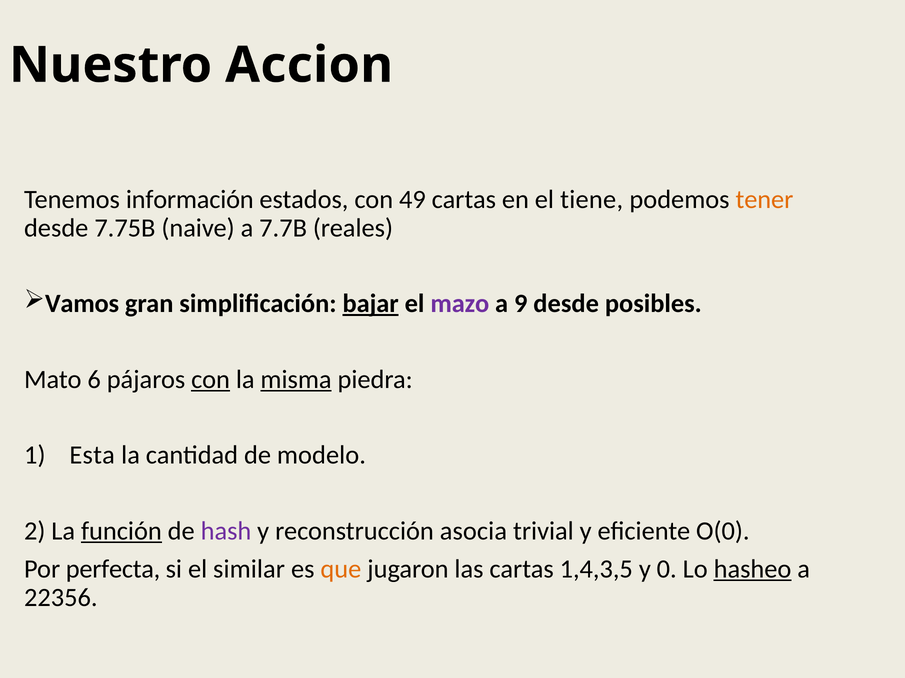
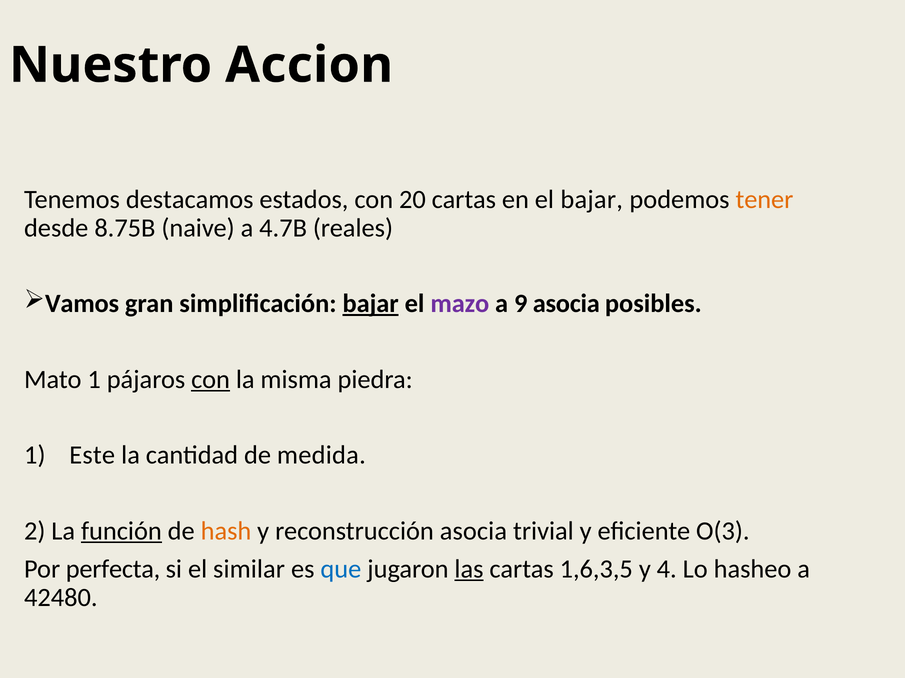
información: información -> destacamos (190, 200)
49: 49 -> 20 (412, 200)
el tiene: tiene -> bajar (592, 200)
7.75B: 7.75B -> 8.75B (125, 228)
7.7B: 7.7B -> 4.7B (283, 228)
9 desde: desde -> asocia (566, 304)
Mato 6: 6 -> 1 (94, 380)
misma underline: present -> none (296, 380)
Esta: Esta -> Este (92, 456)
modelo: modelo -> medida (321, 456)
hash colour: purple -> orange (226, 532)
O(0: O(0 -> O(3 (723, 532)
que colour: orange -> blue (341, 570)
las underline: none -> present (469, 570)
1,4,3,5: 1,4,3,5 -> 1,6,3,5 (596, 570)
0: 0 -> 4 (667, 570)
hasheo underline: present -> none (753, 570)
22356: 22356 -> 42480 (61, 598)
